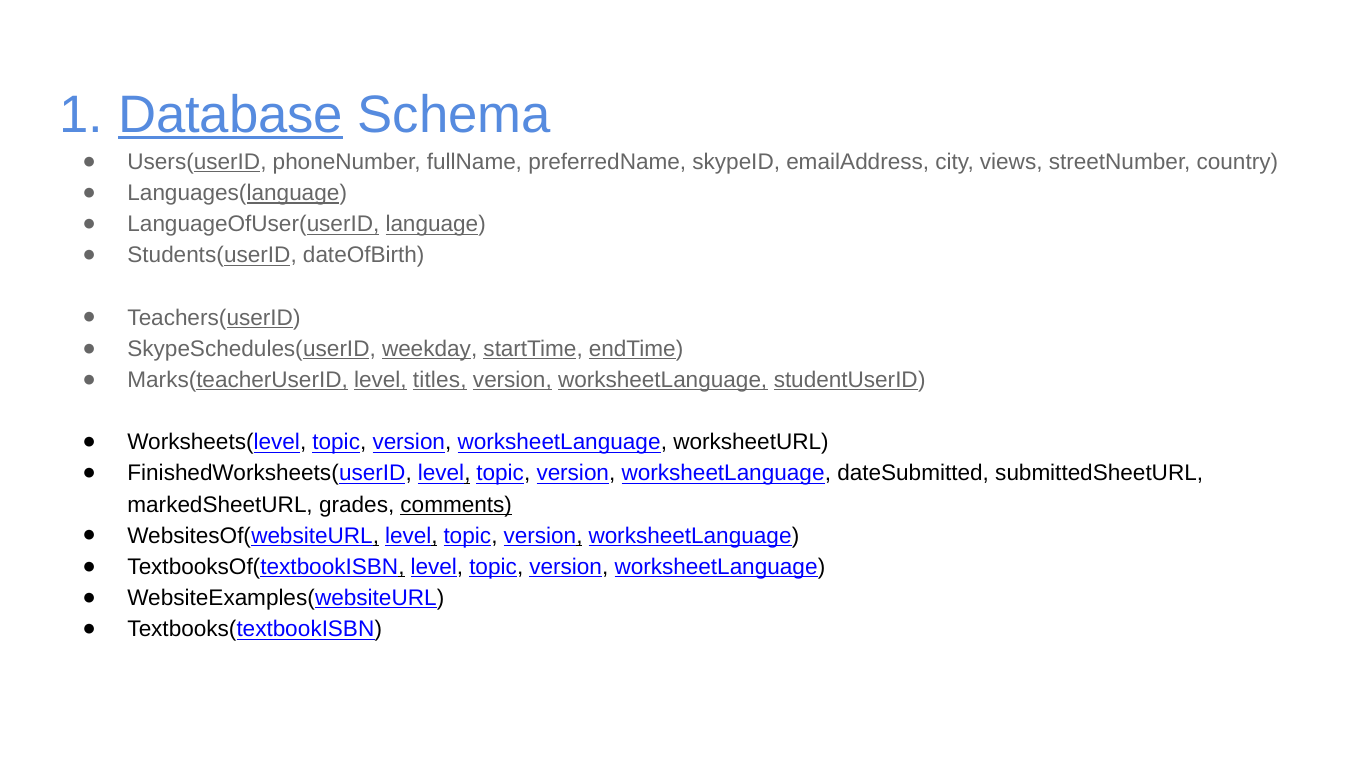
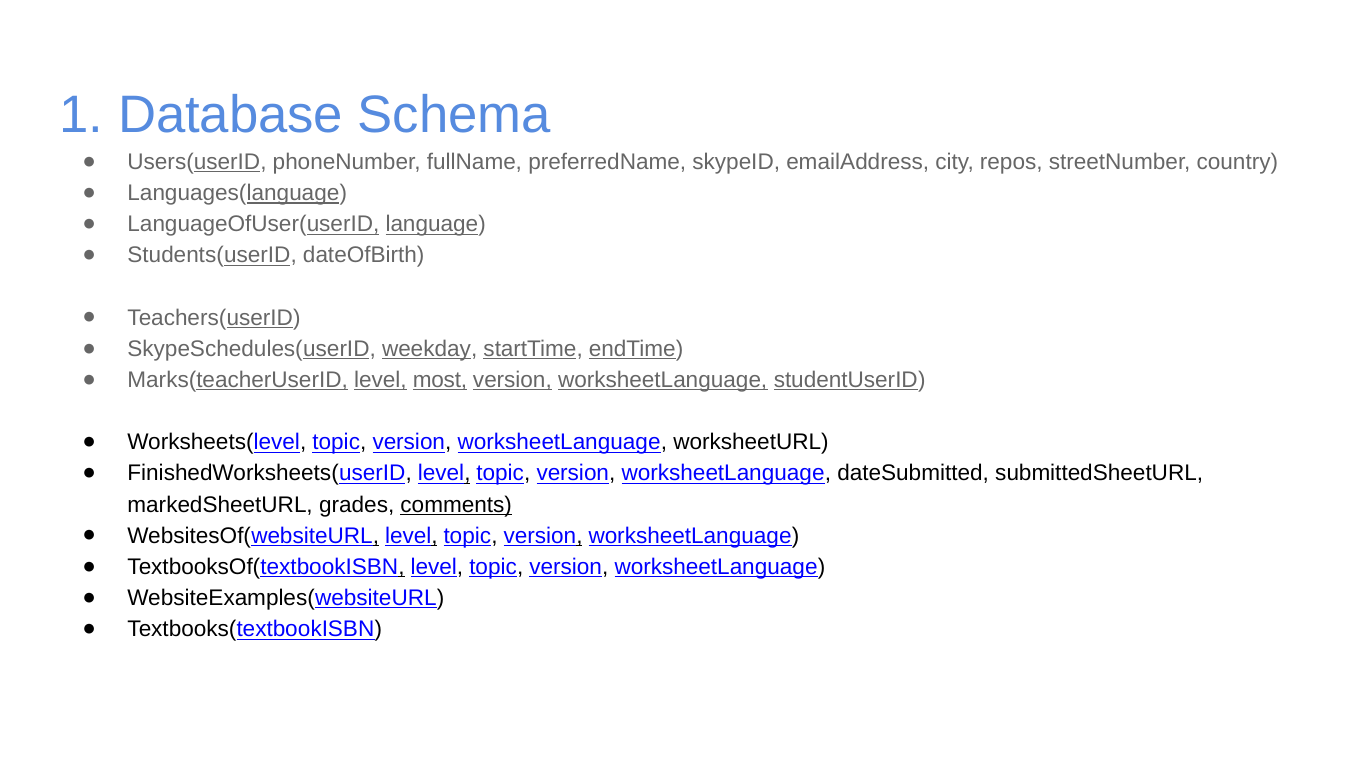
Database underline: present -> none (231, 115)
views: views -> repos (1011, 162)
titles: titles -> most (440, 380)
